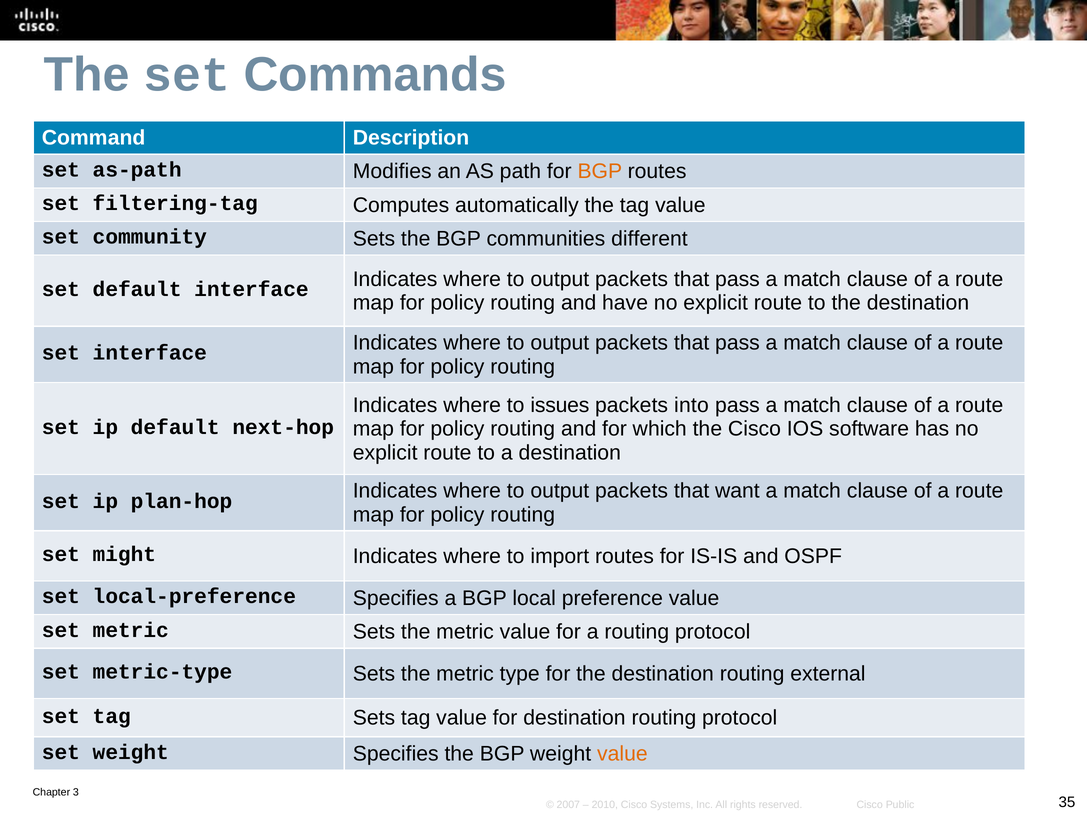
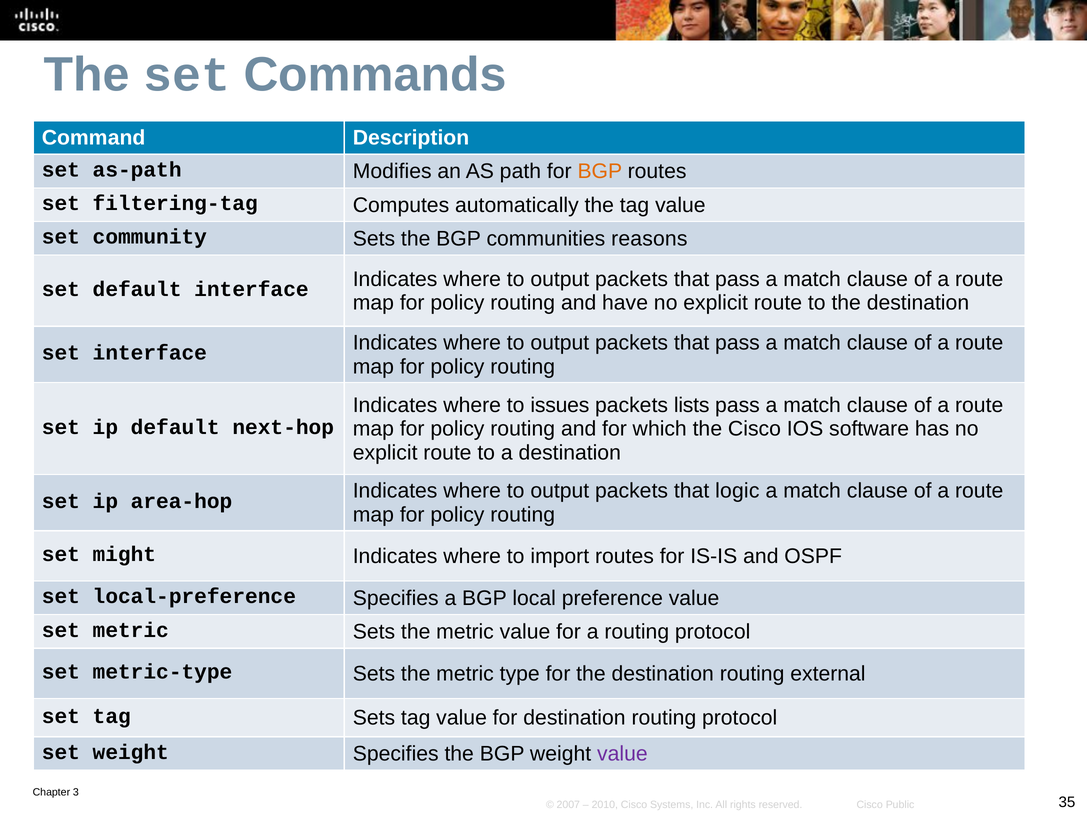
different: different -> reasons (649, 239)
into: into -> lists (692, 405)
want: want -> logic (737, 491)
plan-hop: plan-hop -> area-hop (181, 501)
value colour: orange -> purple (622, 754)
